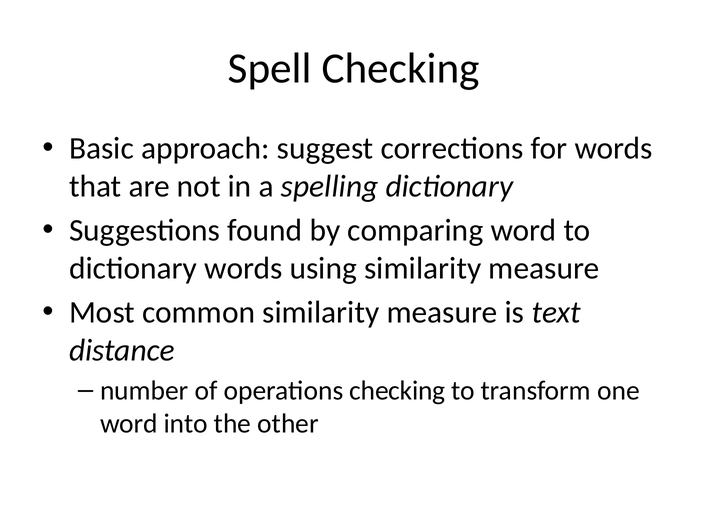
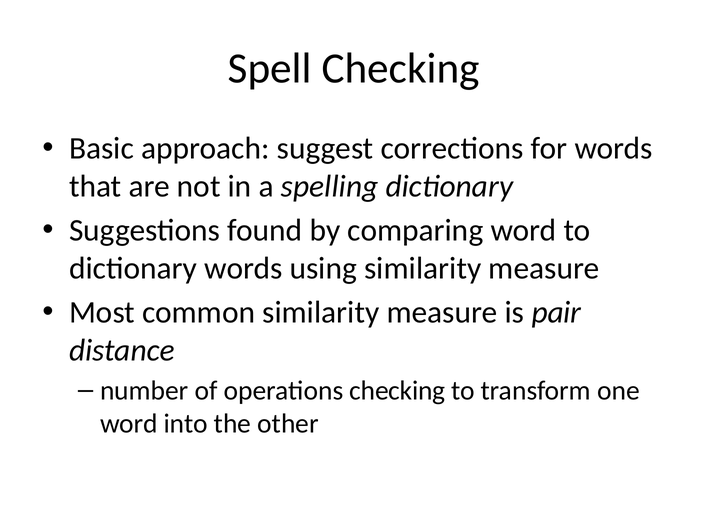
text: text -> pair (556, 312)
